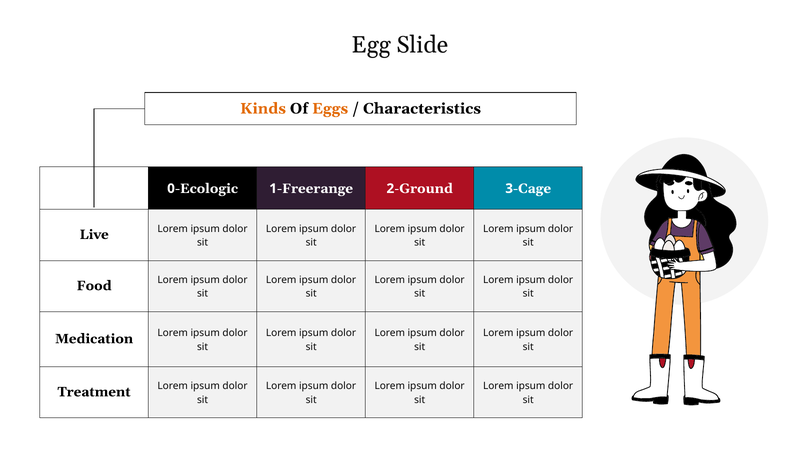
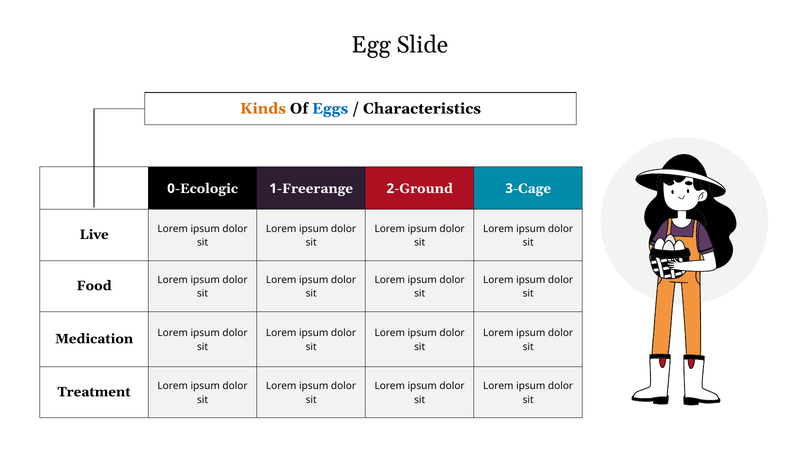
Eggs colour: orange -> blue (330, 109)
